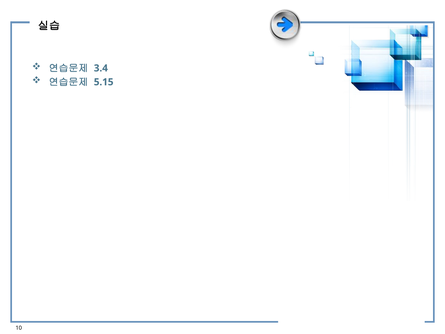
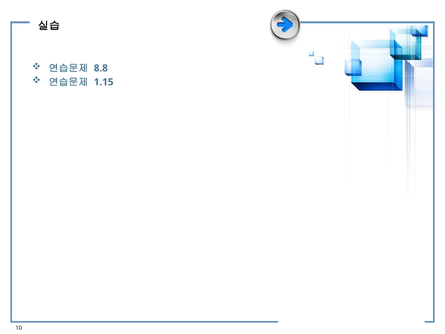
3.4: 3.4 -> 8.8 (101, 68)
5.15: 5.15 -> 1.15 (104, 82)
